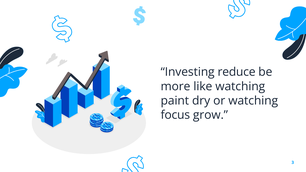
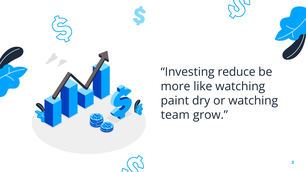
focus: focus -> team (175, 115)
